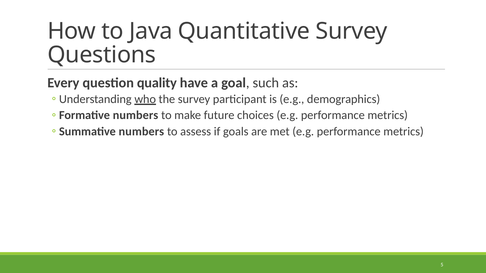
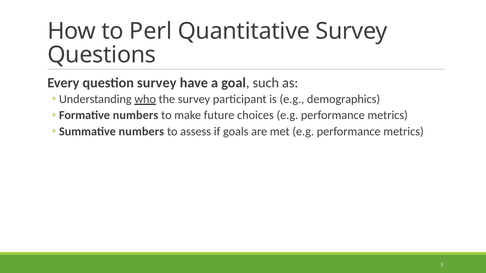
Java: Java -> Perl (151, 31)
question quality: quality -> survey (157, 83)
